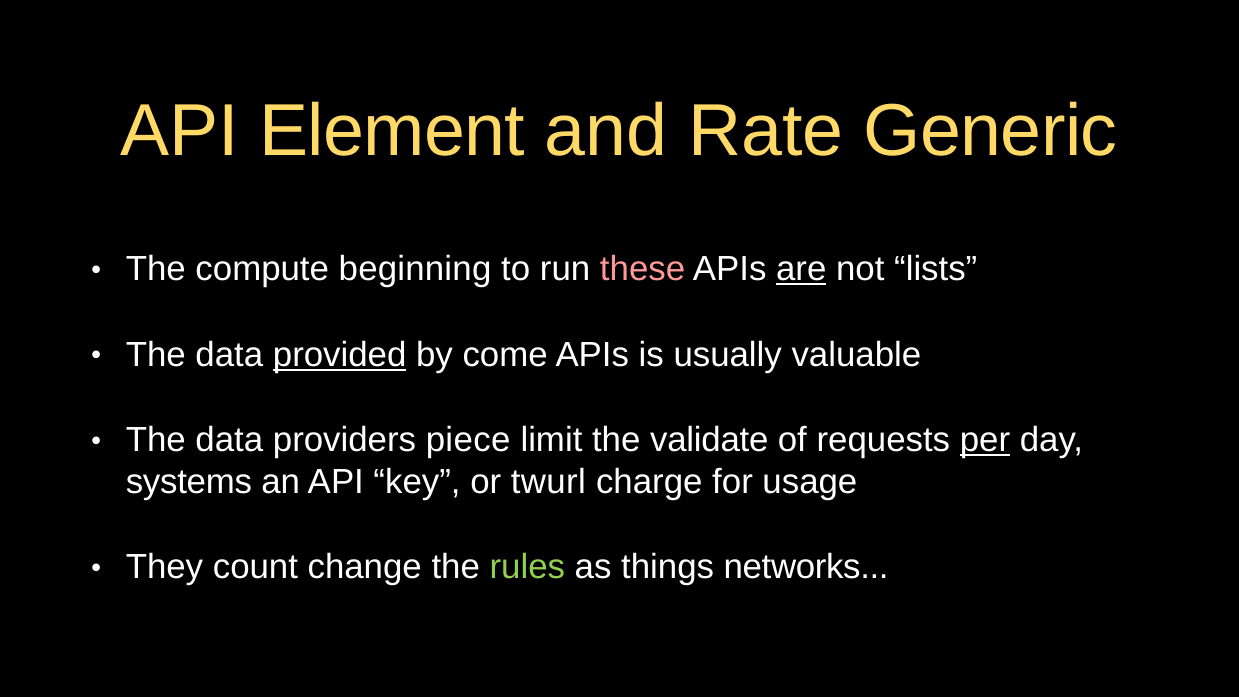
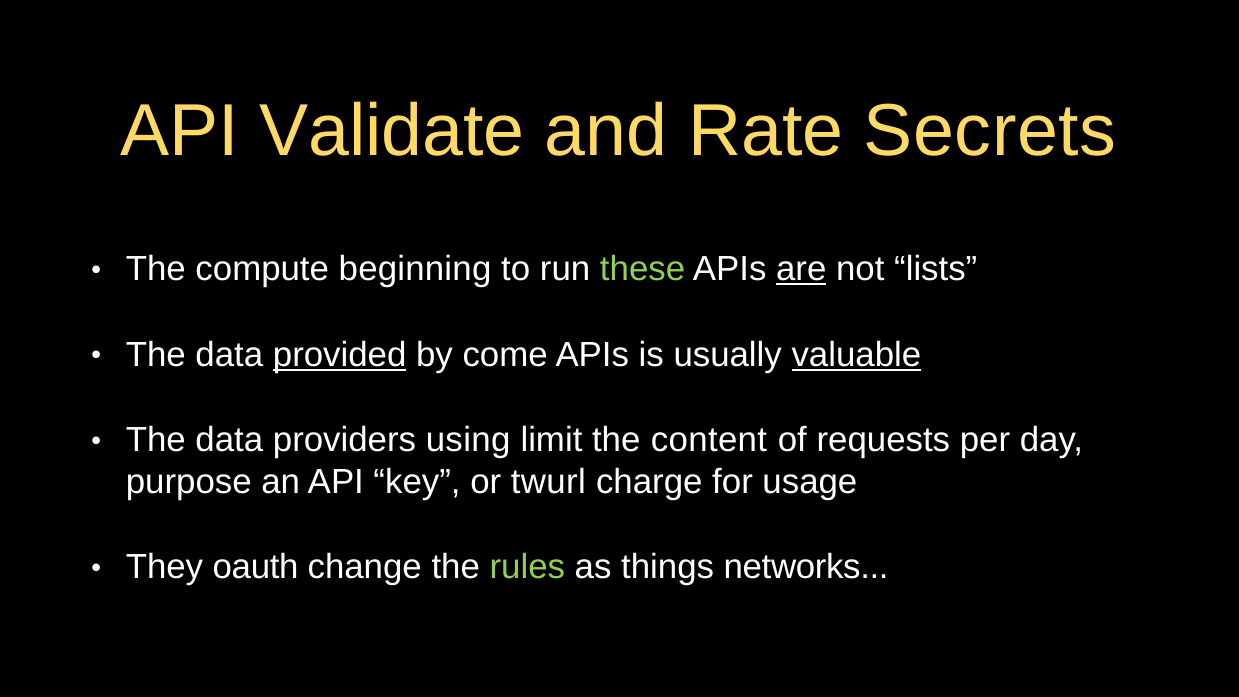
Element: Element -> Validate (392, 131)
Generic: Generic -> Secrets (990, 131)
these colour: pink -> light green (643, 269)
valuable underline: none -> present (856, 355)
piece: piece -> using (468, 440)
validate: validate -> content (709, 440)
per underline: present -> none (985, 440)
systems: systems -> purpose (189, 482)
count: count -> oauth (256, 567)
